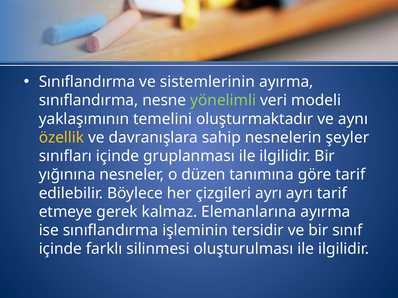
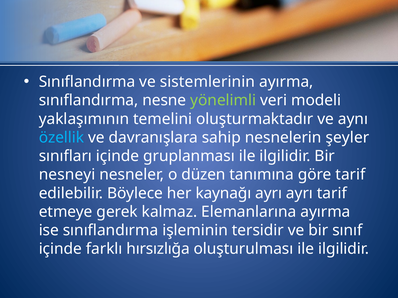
özellik colour: yellow -> light blue (61, 138)
yığınına: yığınına -> nesneyi (67, 175)
çizgileri: çizgileri -> kaynağı (223, 193)
silinmesi: silinmesi -> hırsızlığa (158, 249)
